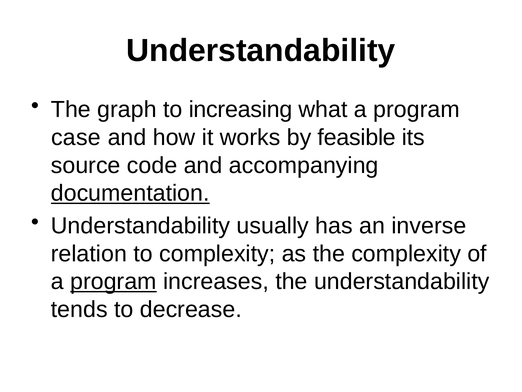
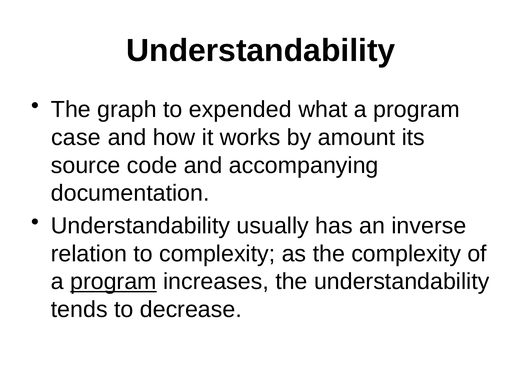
increasing: increasing -> expended (240, 110)
feasible: feasible -> amount (357, 137)
documentation underline: present -> none (130, 193)
